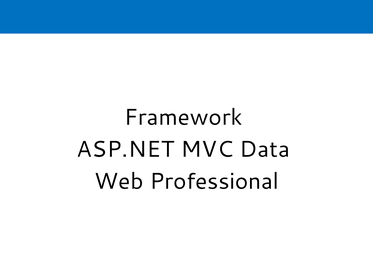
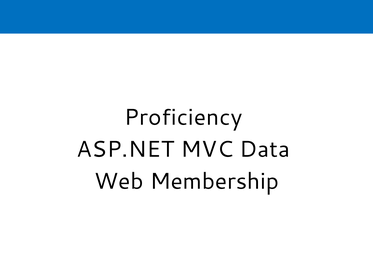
Framework: Framework -> Proficiency (183, 117)
Professional: Professional -> Membership (214, 181)
